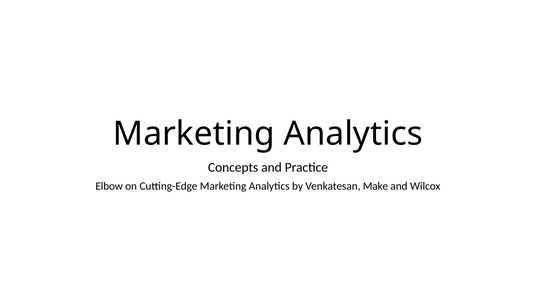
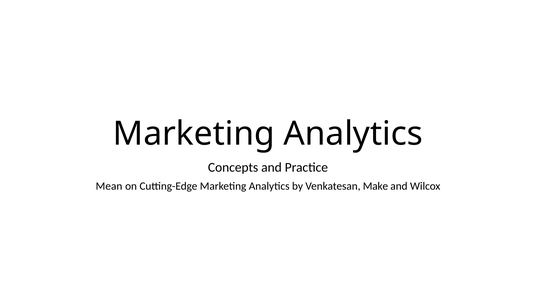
Elbow: Elbow -> Mean (109, 186)
